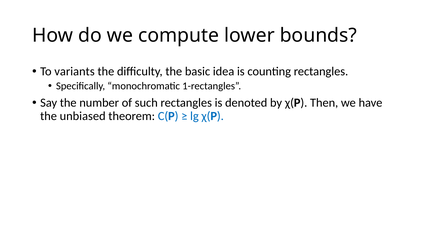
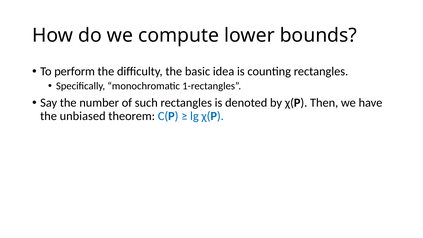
variants: variants -> perform (75, 72)
